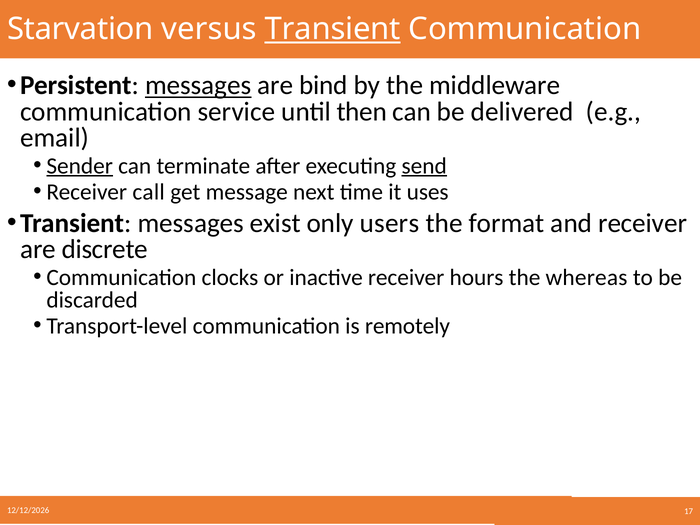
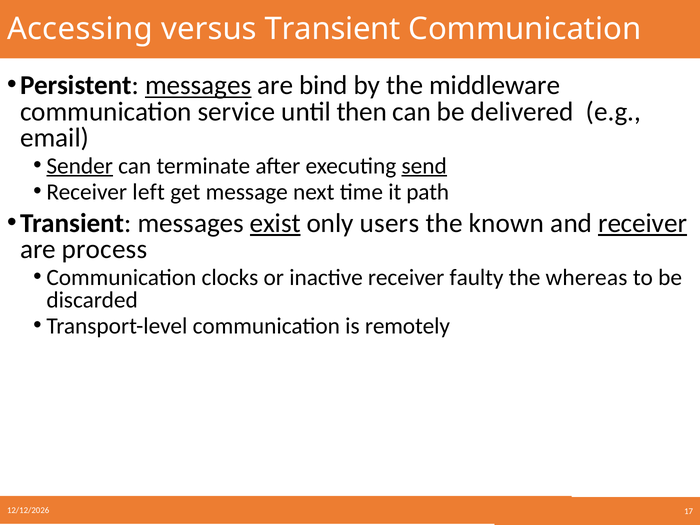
Starvation: Starvation -> Accessing (80, 29)
Transient underline: present -> none (333, 29)
call: call -> left (149, 192)
uses: uses -> path (428, 192)
exist underline: none -> present (275, 223)
format: format -> known (506, 223)
receiver underline: none -> present (643, 223)
discrete: discrete -> process (105, 249)
hours: hours -> faulty (477, 278)
